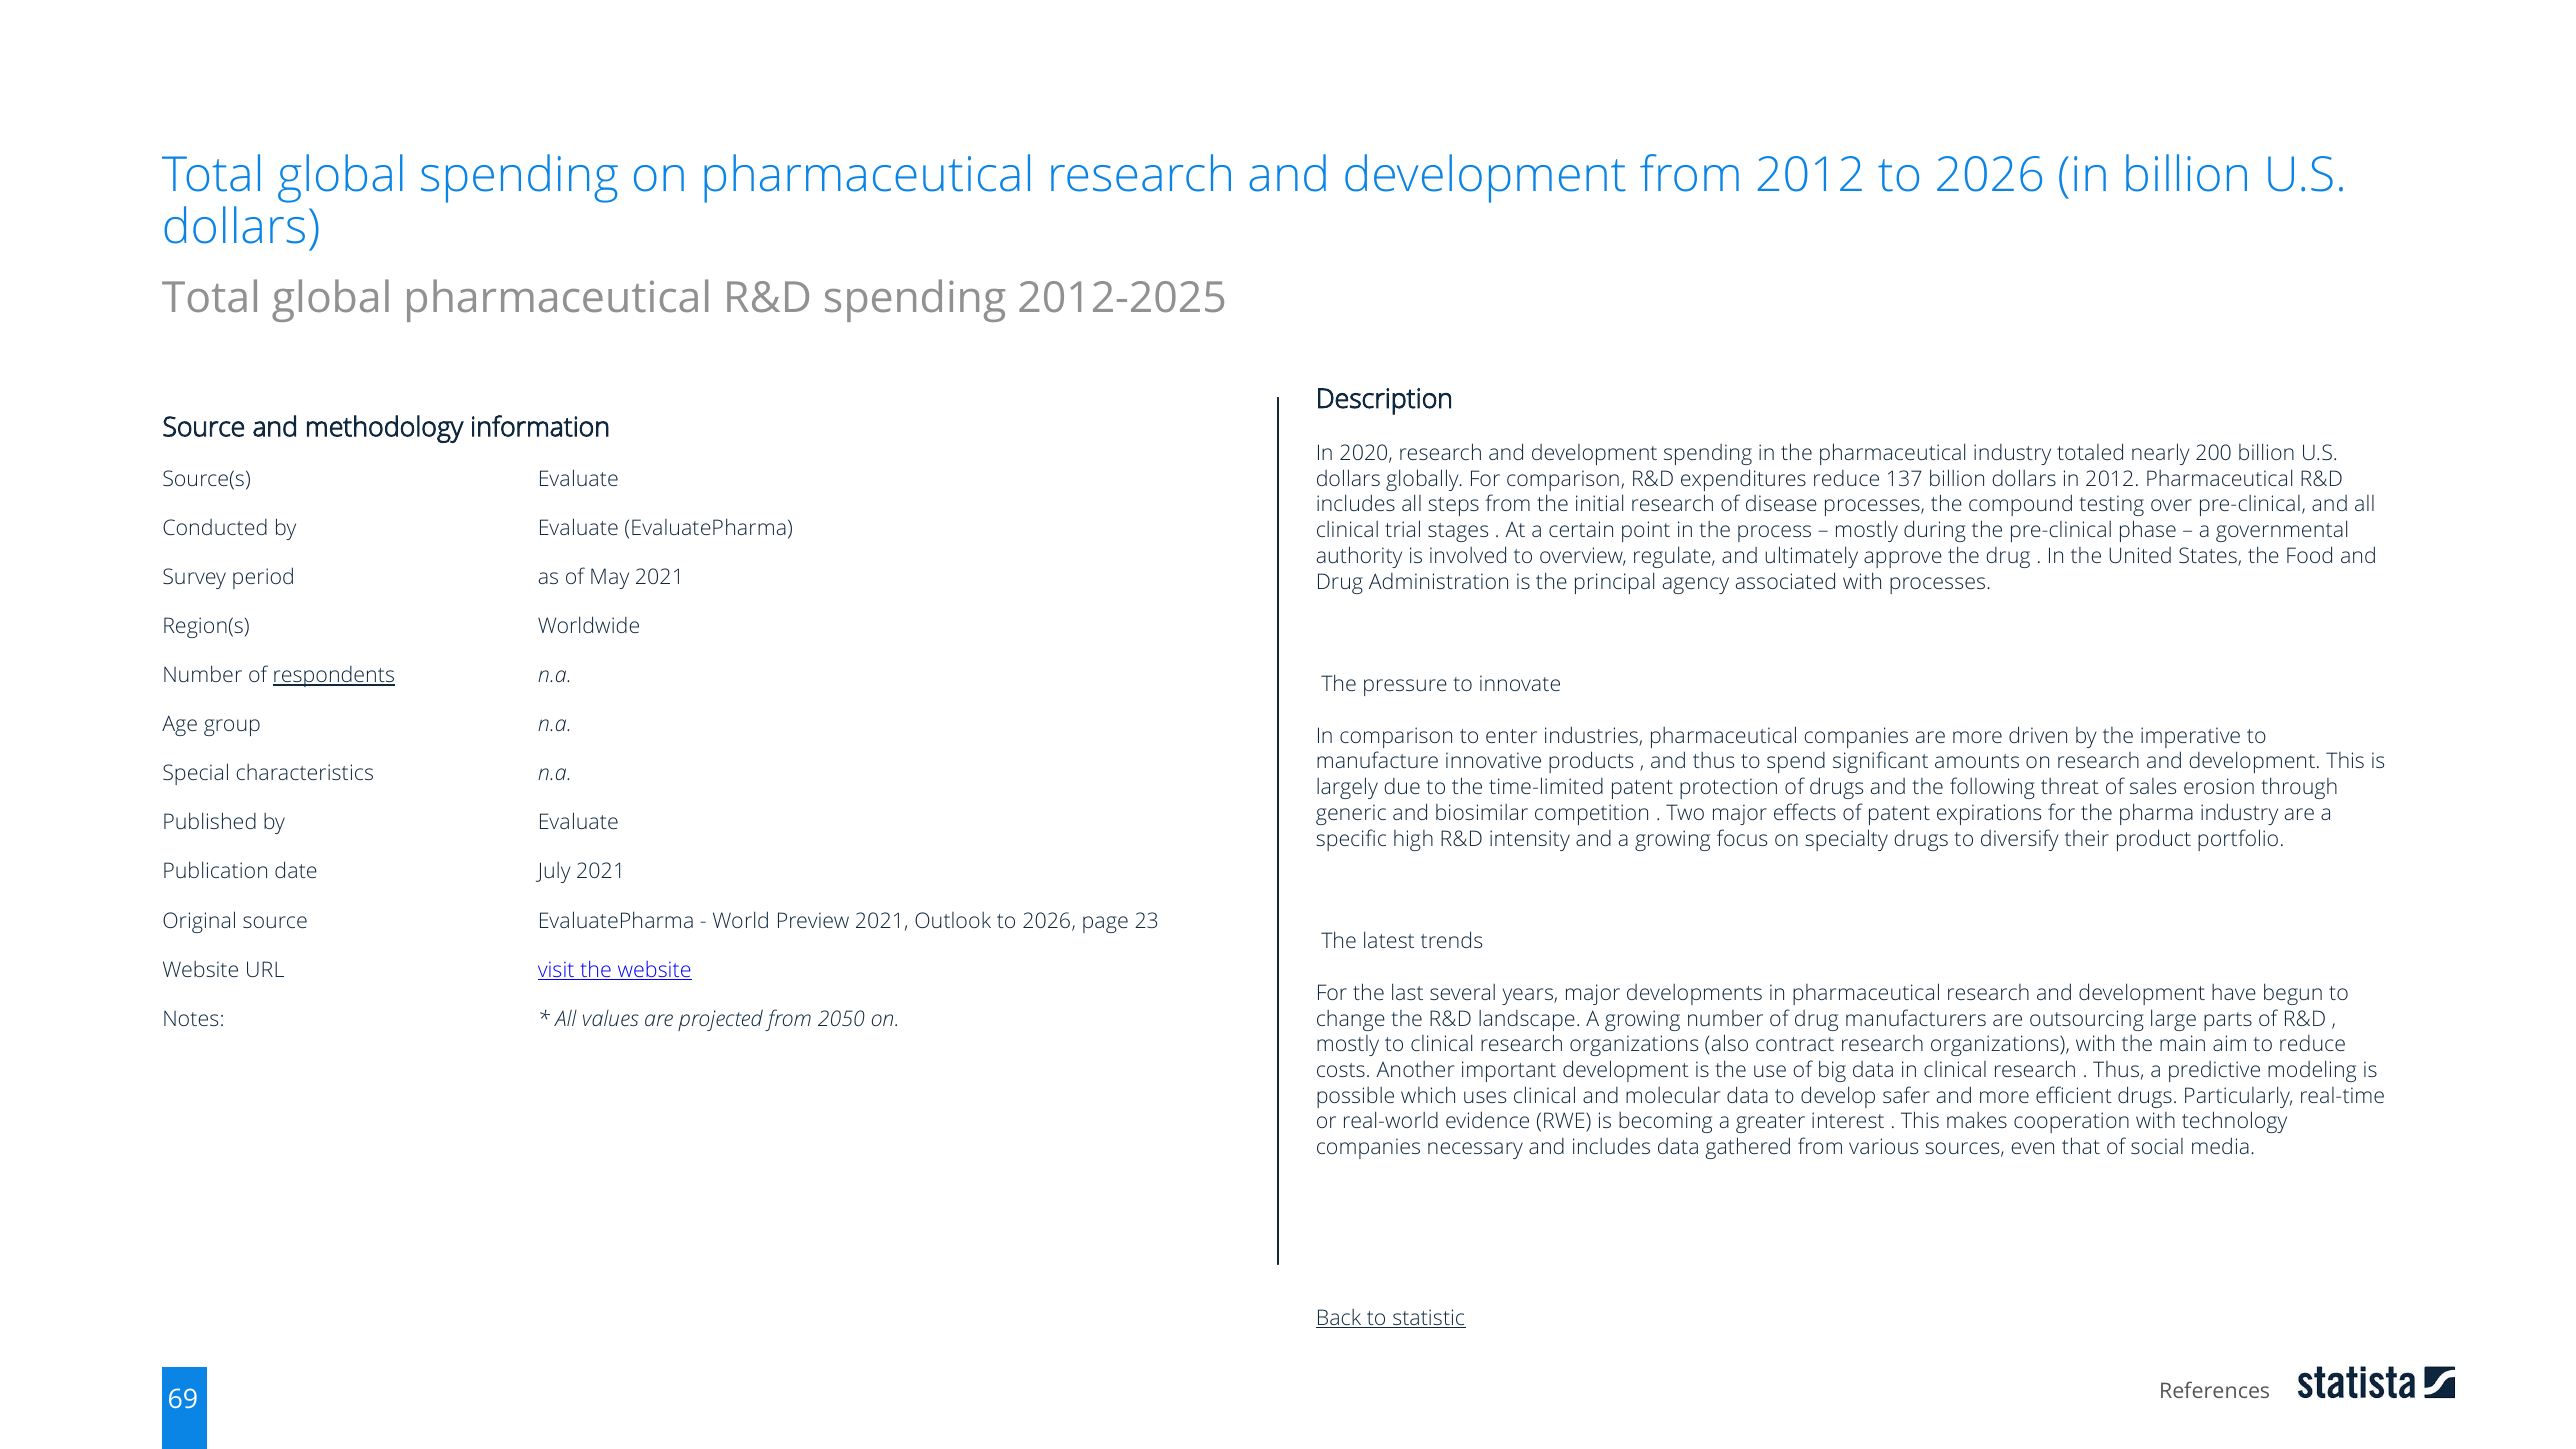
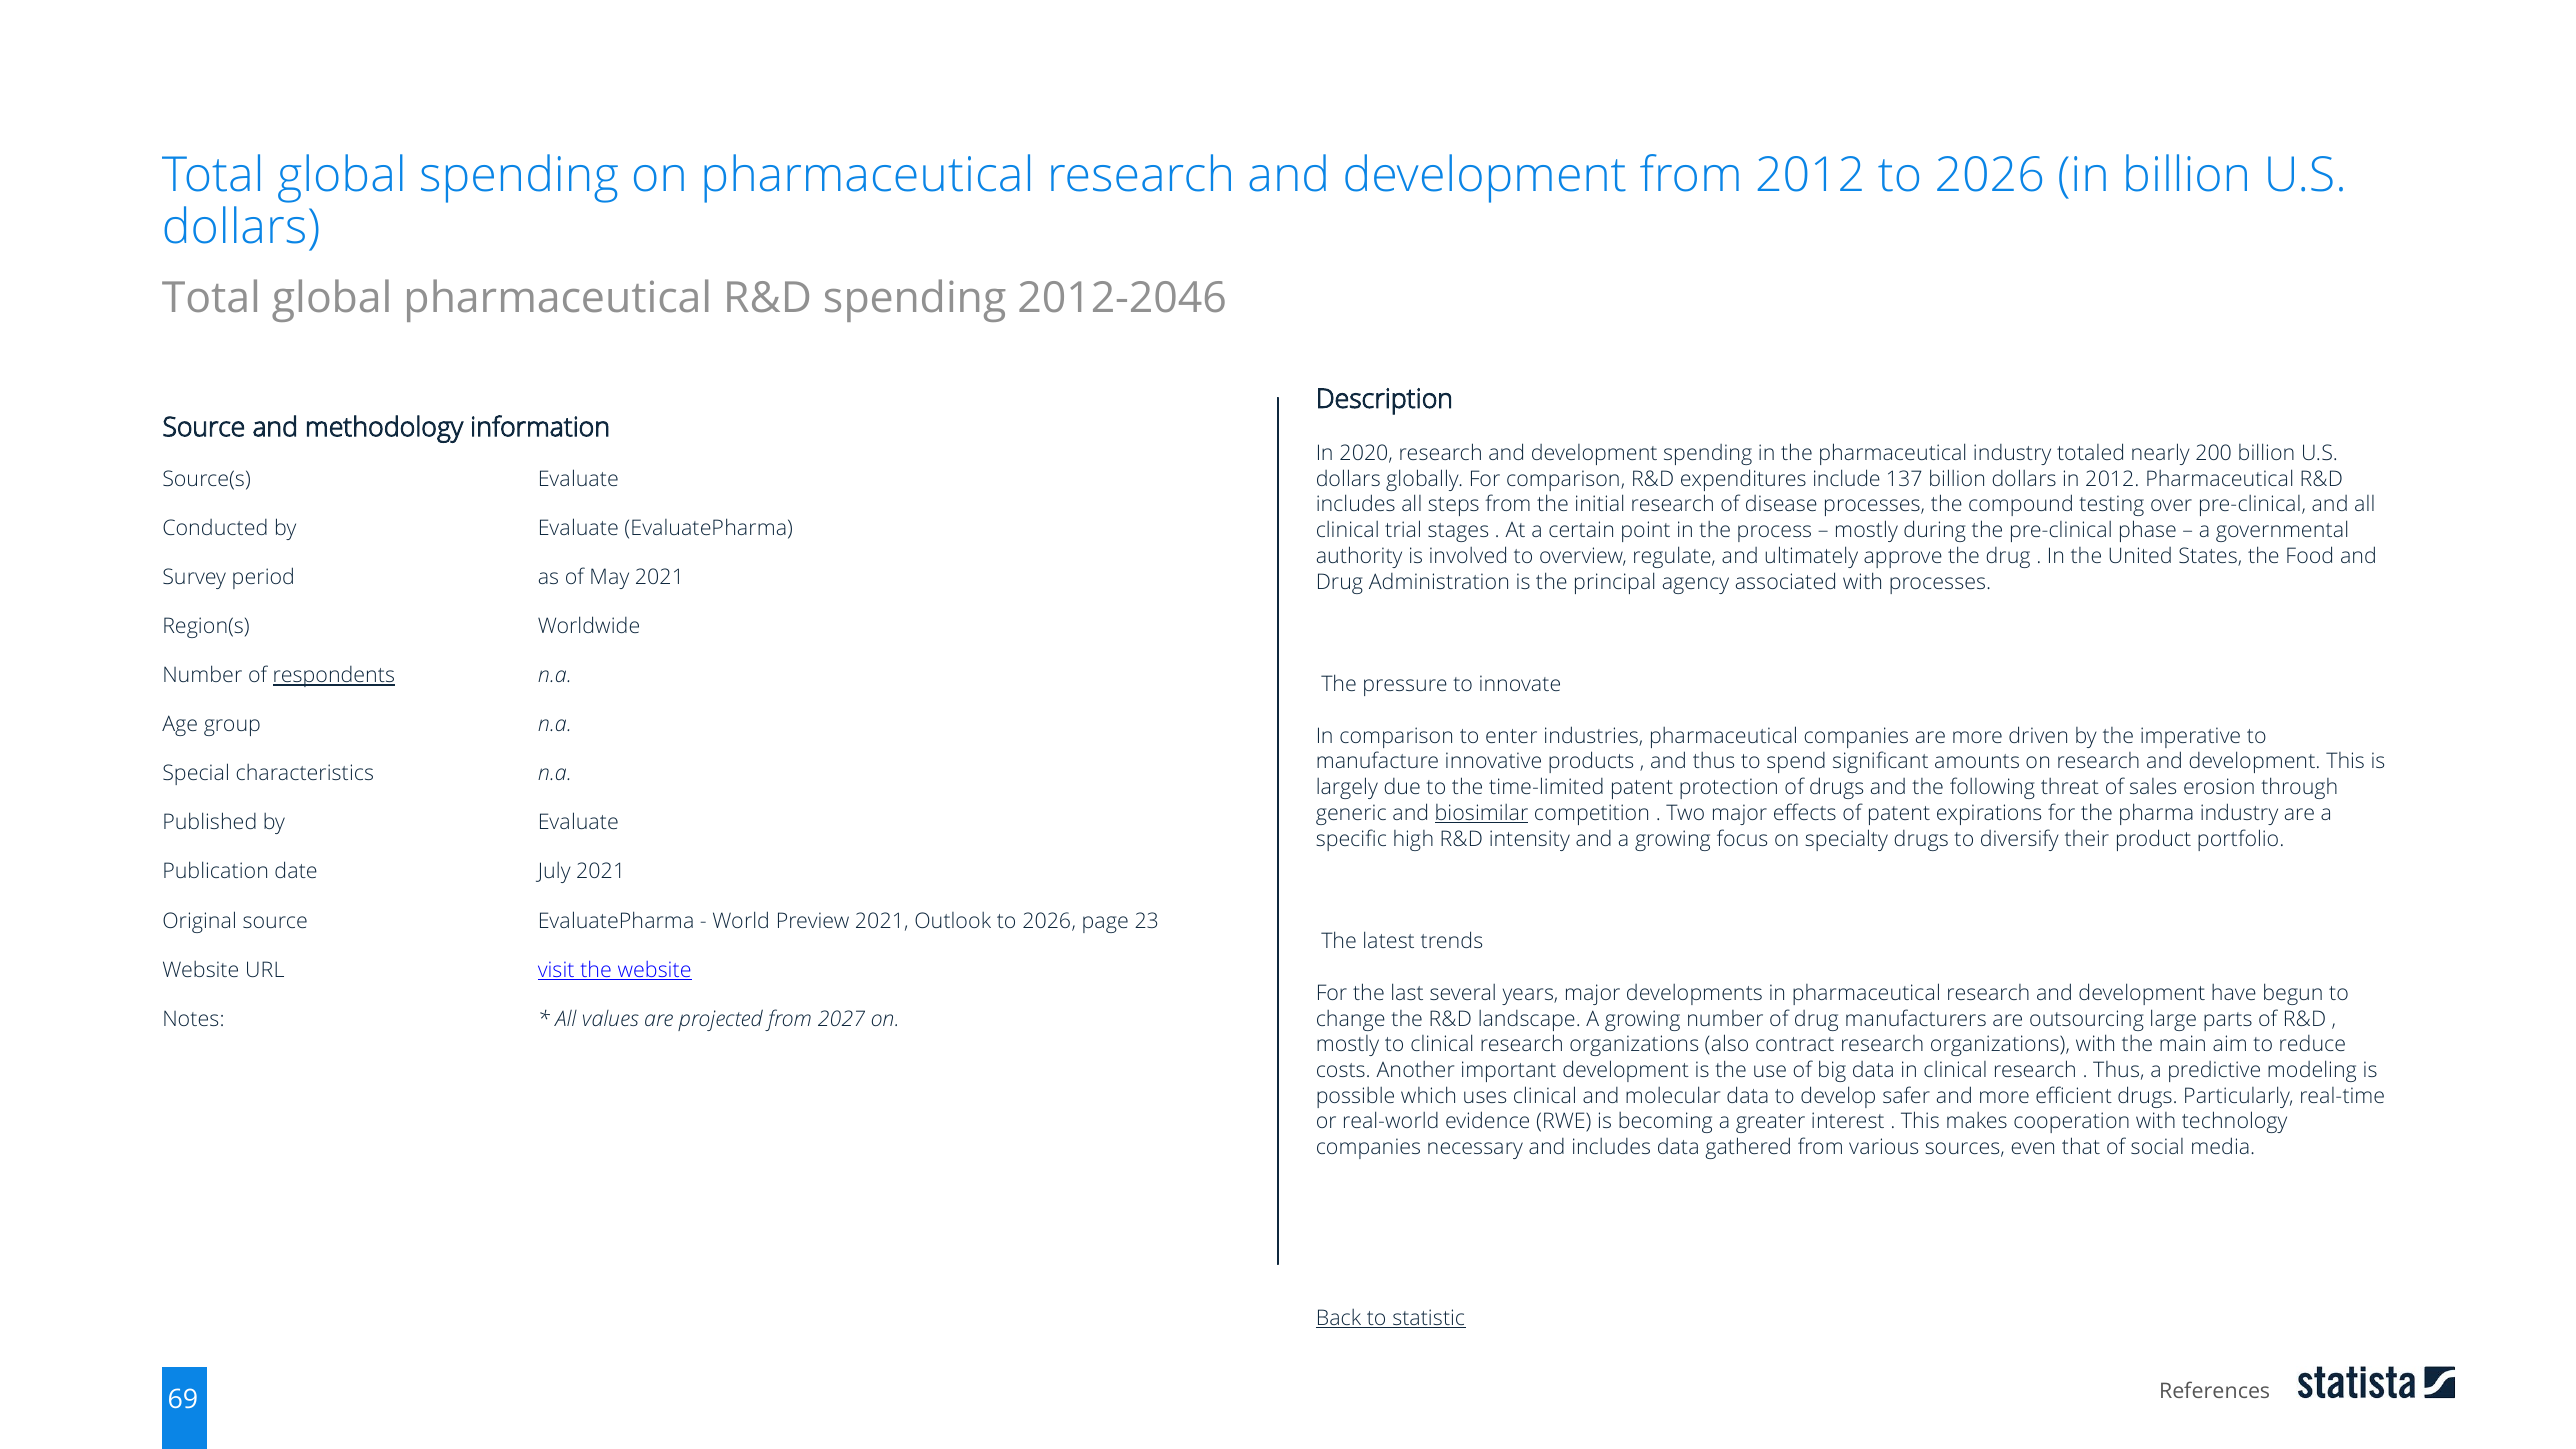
2012-2025: 2012-2025 -> 2012-2046 (1122, 299)
expenditures reduce: reduce -> include (1847, 479)
biosimilar underline: none -> present (1482, 813)
2050: 2050 -> 2027 (841, 1019)
